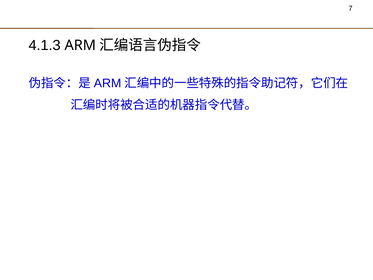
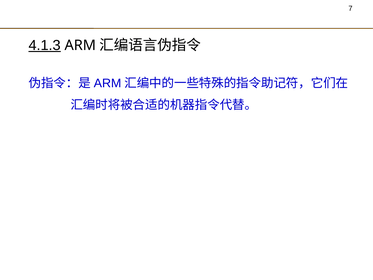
4.1.3 underline: none -> present (45, 45)
